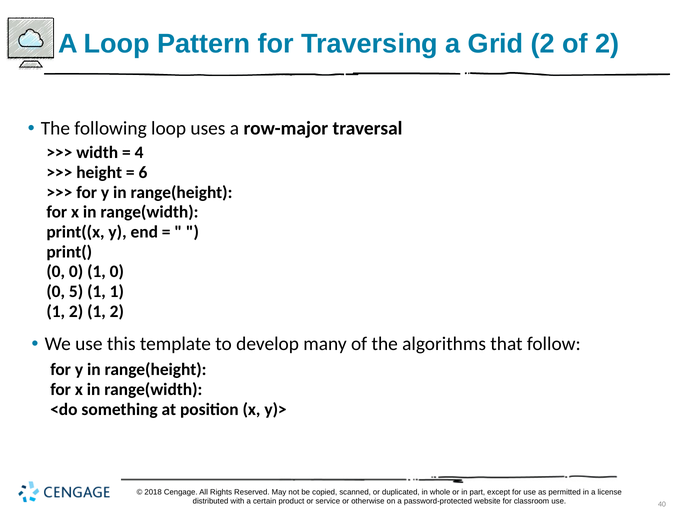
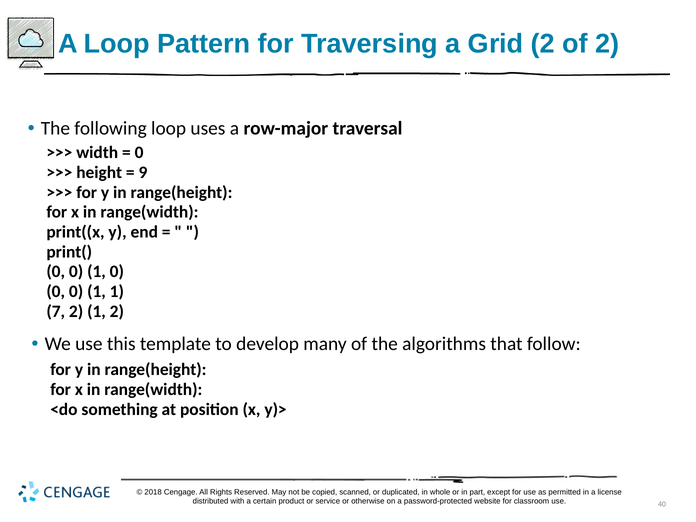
4: 4 -> 0 (139, 153)
6: 6 -> 9 (143, 172)
5: 5 -> 0 (76, 292)
1: 1 -> 7 (56, 311)
